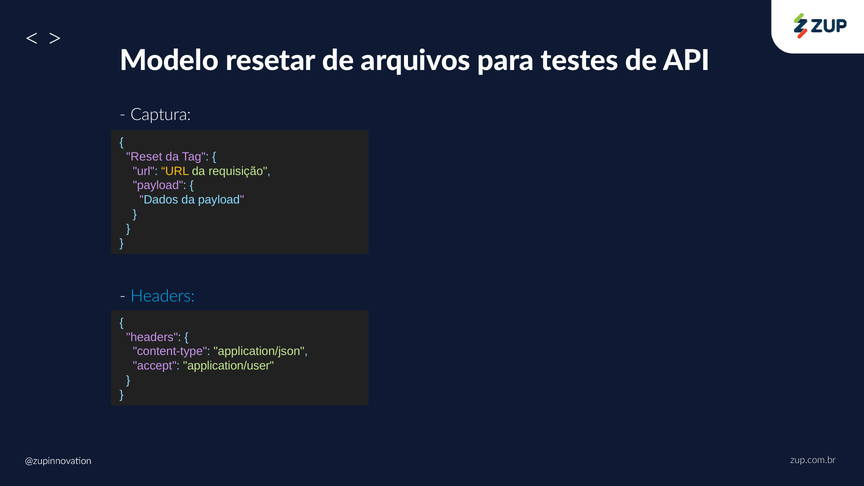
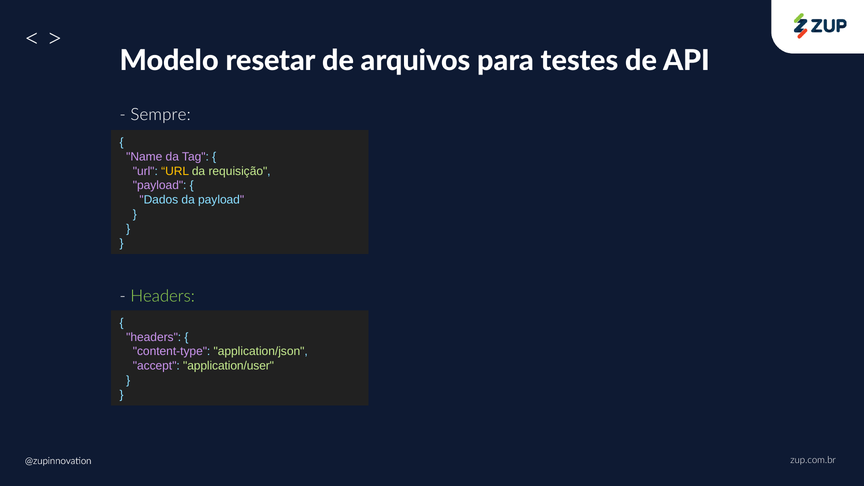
Captura: Captura -> Sempre (161, 115)
Reset: Reset -> Name (144, 157)
Headers colour: light blue -> light green (163, 296)
